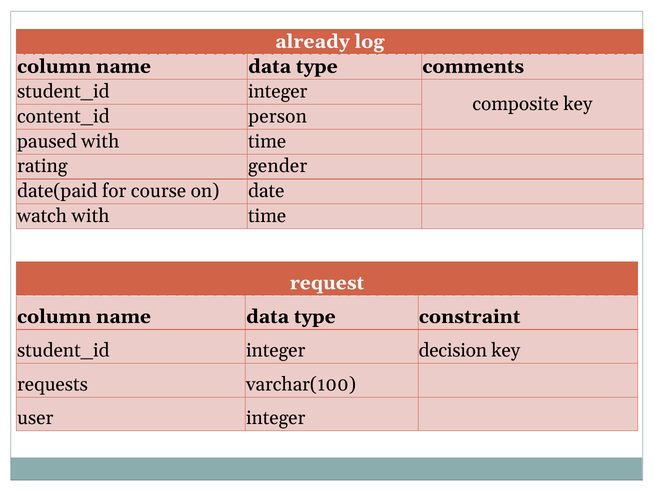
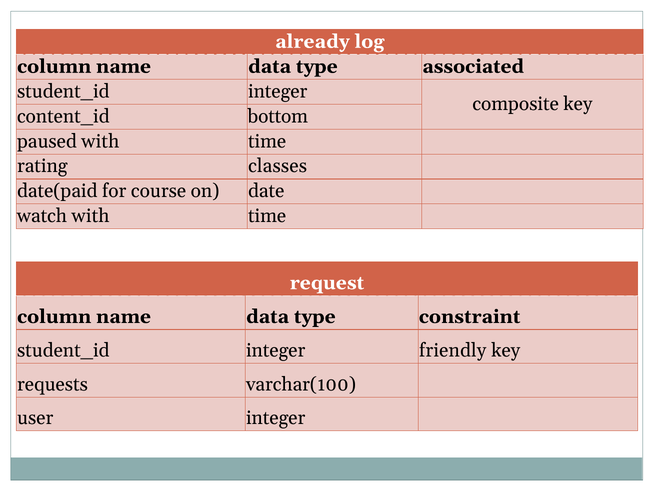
comments: comments -> associated (473, 66)
person: person -> bottom (278, 116)
gender: gender -> classes (278, 166)
decision: decision -> friendly (453, 350)
